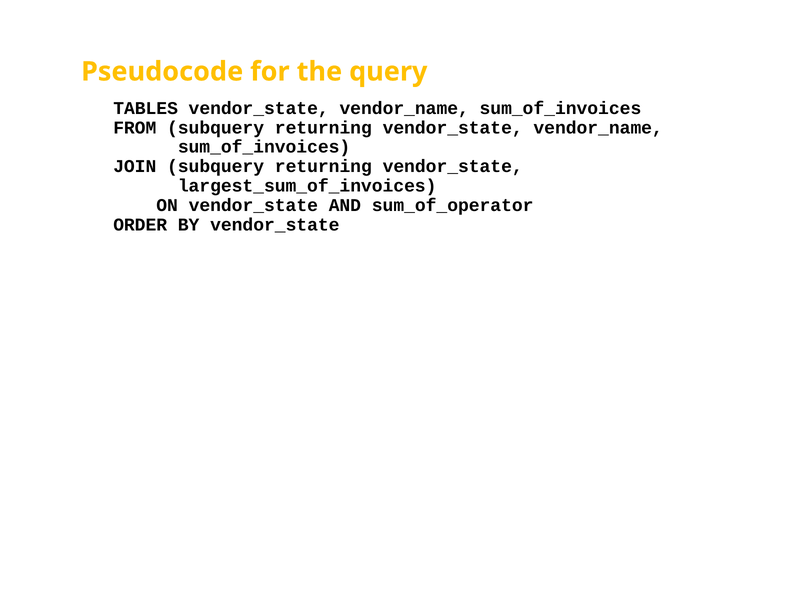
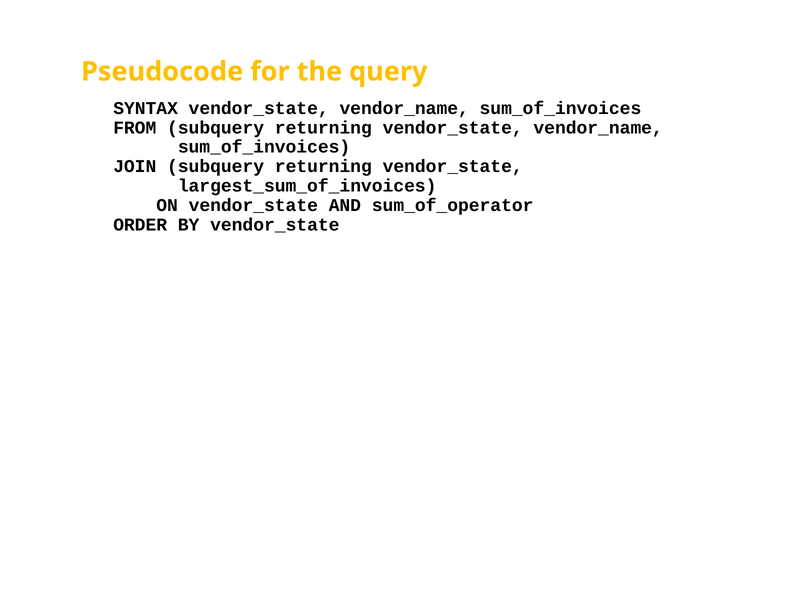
TABLES: TABLES -> SYNTAX (146, 108)
